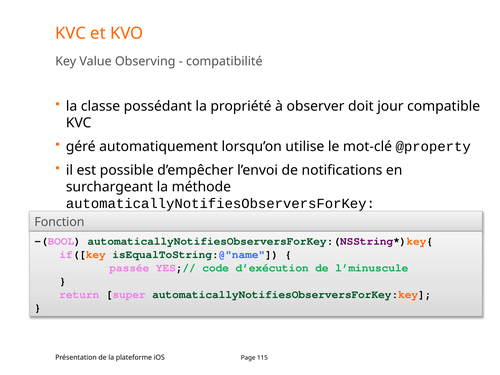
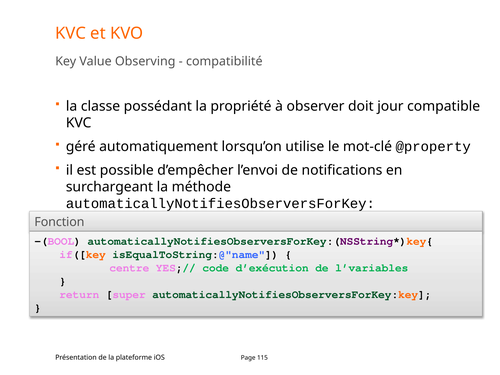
passée: passée -> centre (129, 268)
l’minuscule: l’minuscule -> l’variables (372, 268)
